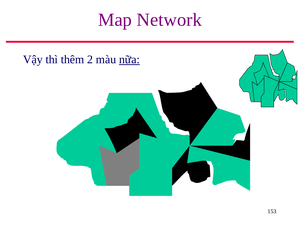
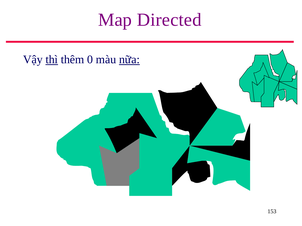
Network: Network -> Directed (169, 20)
thì underline: none -> present (52, 60)
2: 2 -> 0 (90, 60)
